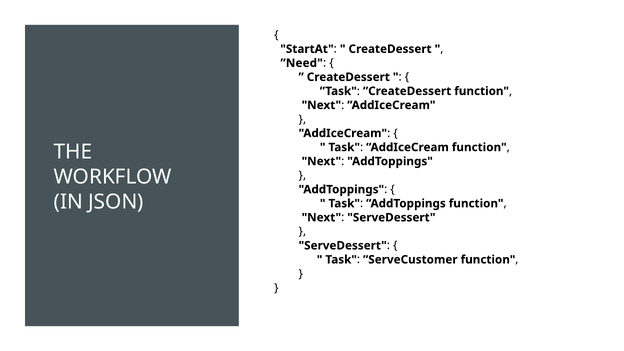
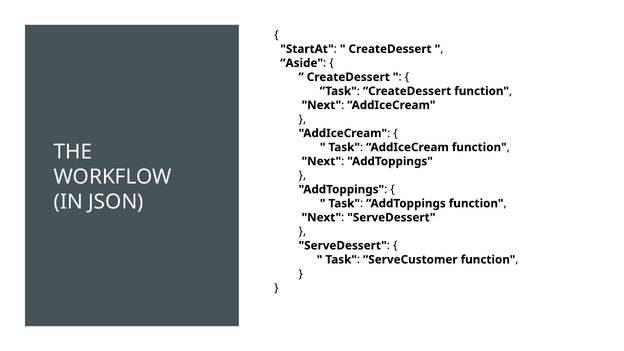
”Need: ”Need -> ”Aside (302, 63)
